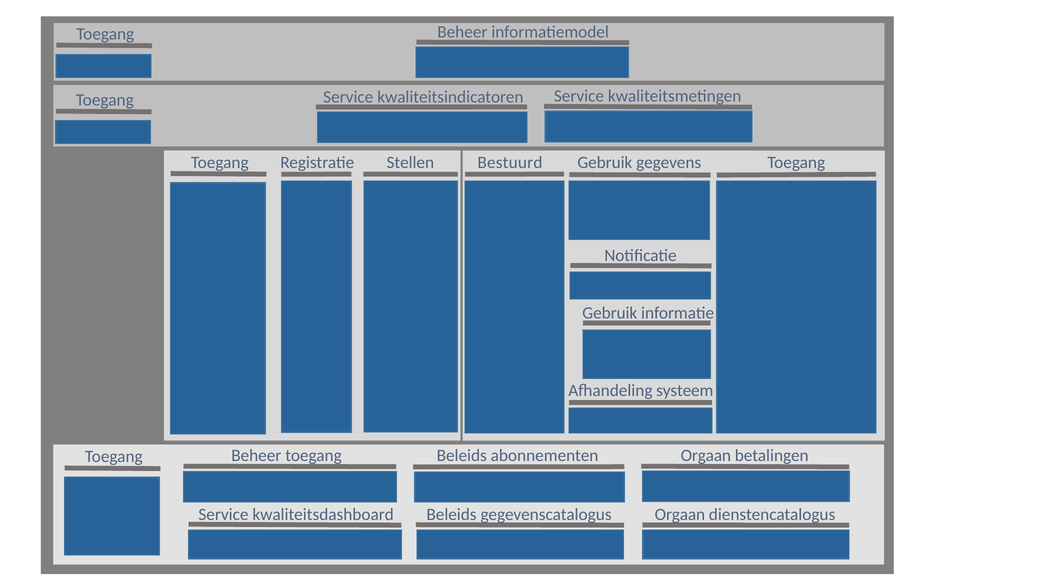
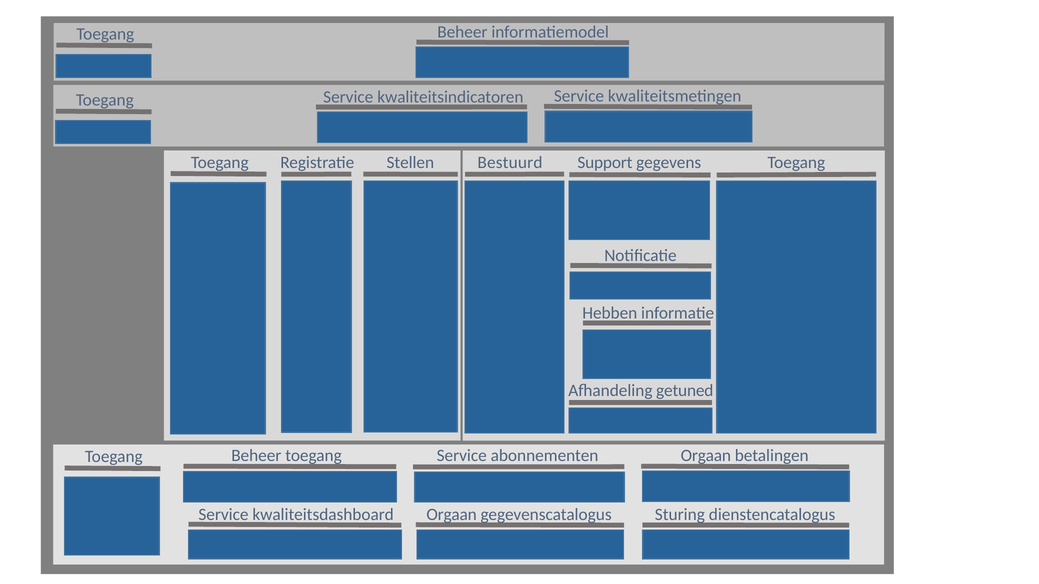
Gebruik: Gebruik -> Support (605, 162)
Gebruik: Gebruik -> Hebben (610, 313)
systeem: systeem -> getuned (685, 391)
toegang Beleids: Beleids -> Service (462, 456)
Beleids: Beleids -> Orgaan (452, 515)
gegevenscatalogus Orgaan: Orgaan -> Sturing (680, 515)
